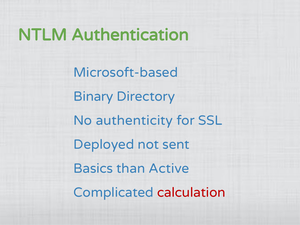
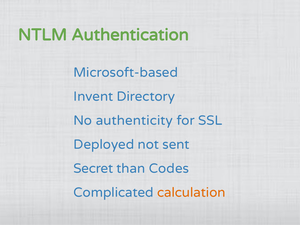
Binary: Binary -> Invent (93, 96)
Basics: Basics -> Secret (93, 168)
Active: Active -> Codes (169, 168)
calculation colour: red -> orange (191, 192)
